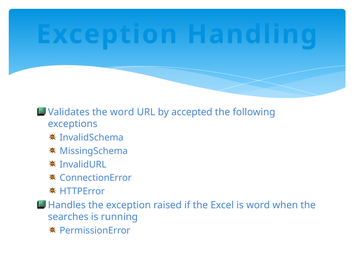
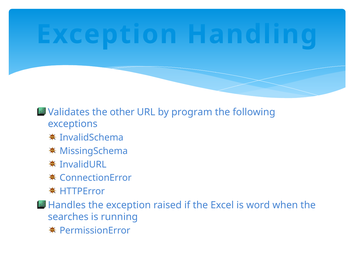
the word: word -> other (122, 112)
accepted: accepted -> program (192, 112)
